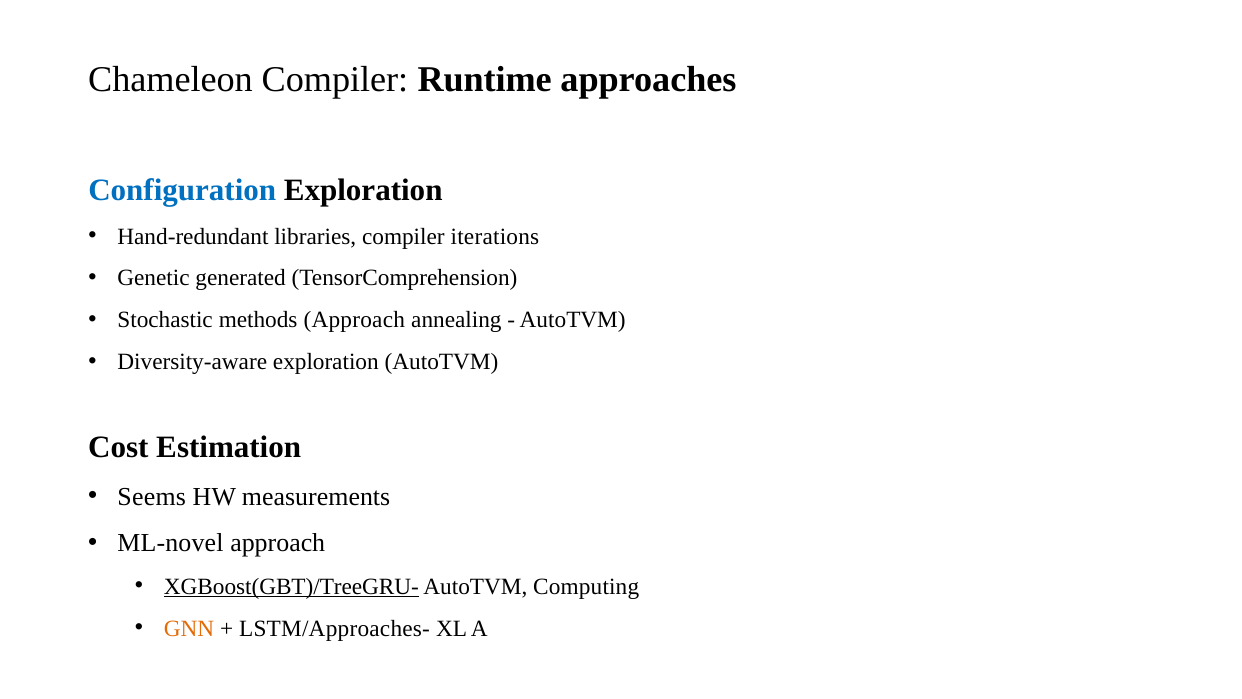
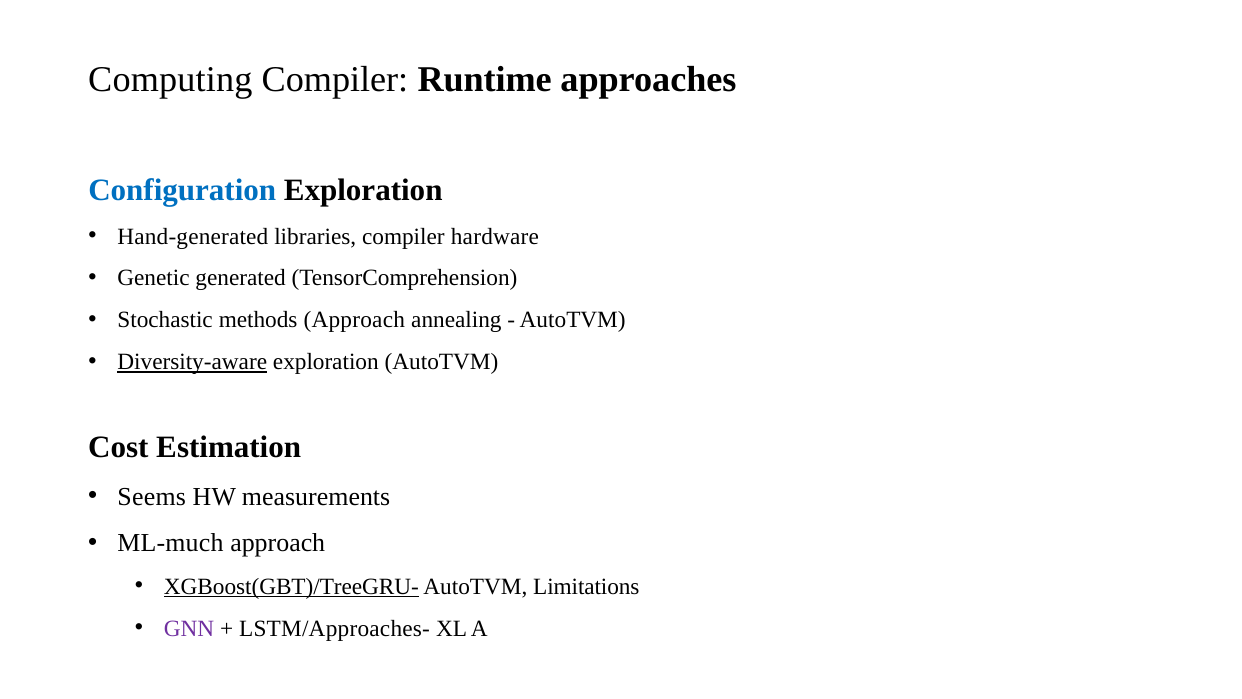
Chameleon: Chameleon -> Computing (170, 80)
Hand-redundant: Hand-redundant -> Hand-generated (193, 236)
iterations: iterations -> hardware (495, 236)
Diversity-aware underline: none -> present (192, 362)
ML-novel: ML-novel -> ML-much (170, 543)
Computing: Computing -> Limitations (586, 586)
GNN colour: orange -> purple (189, 628)
